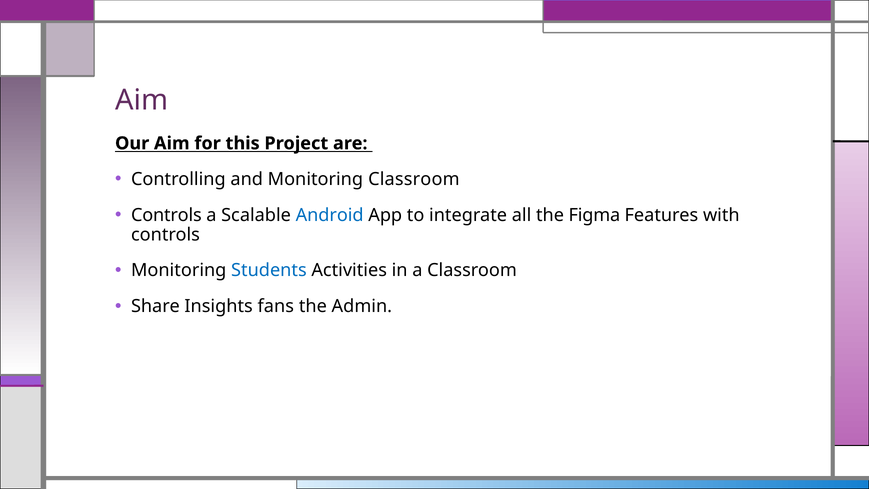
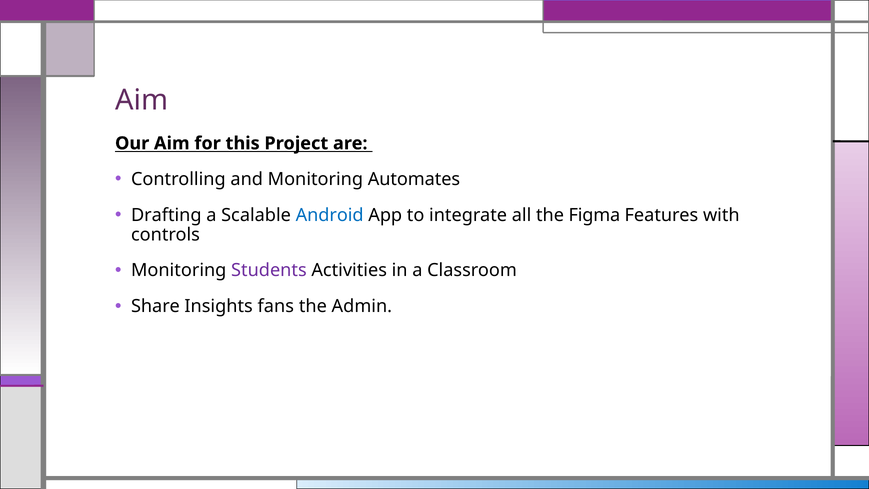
Monitoring Classroom: Classroom -> Automates (414, 179)
Controls: Controls -> Drafting (166, 215)
Students colour: blue -> purple (269, 270)
